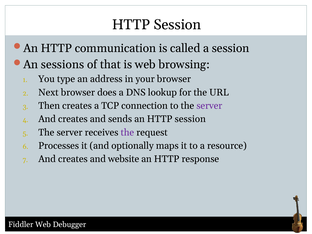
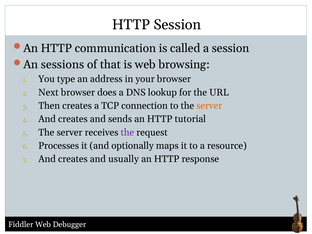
server colour: purple -> orange (209, 106)
an HTTP session: session -> tutorial (190, 119)
website: website -> usually (124, 159)
